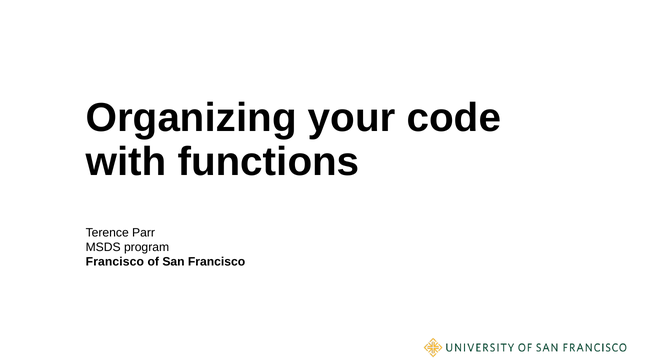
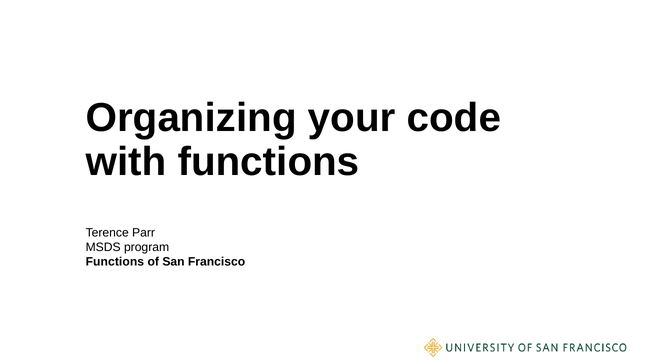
Francisco: Francisco -> Functions (115, 262)
